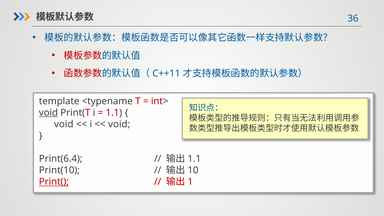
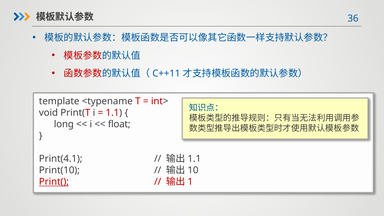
void underline: present -> none (48, 113)
void: void -> long (64, 124)
void: void -> float (119, 124)
Print(6.4: Print(6.4 -> Print(4.1 (61, 159)
